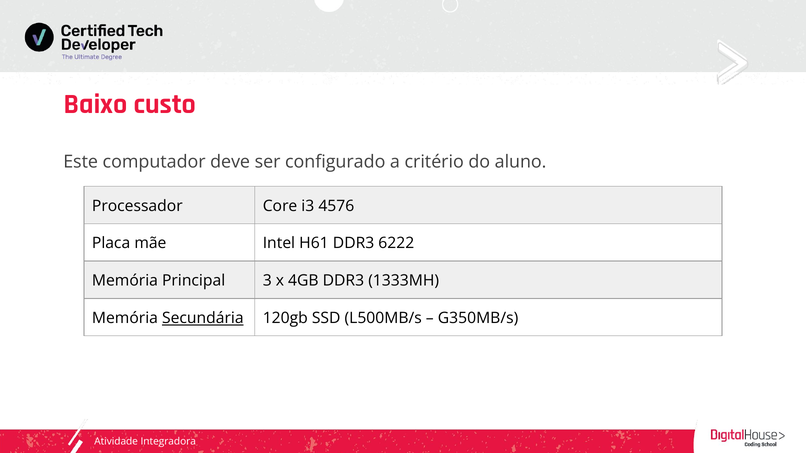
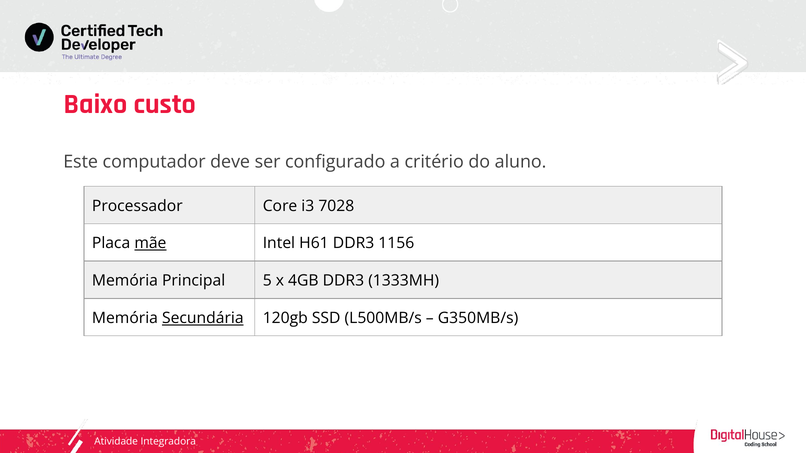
4576: 4576 -> 7028 (336, 206)
mãe underline: none -> present (150, 243)
6222: 6222 -> 1156 (396, 243)
3: 3 -> 5 (267, 281)
